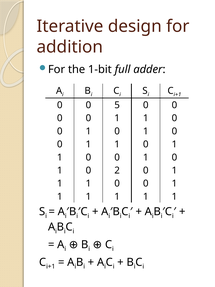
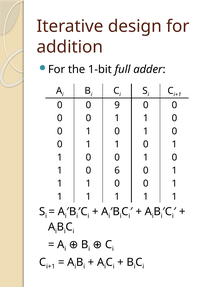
5: 5 -> 9 (117, 105)
2: 2 -> 6 (117, 170)
